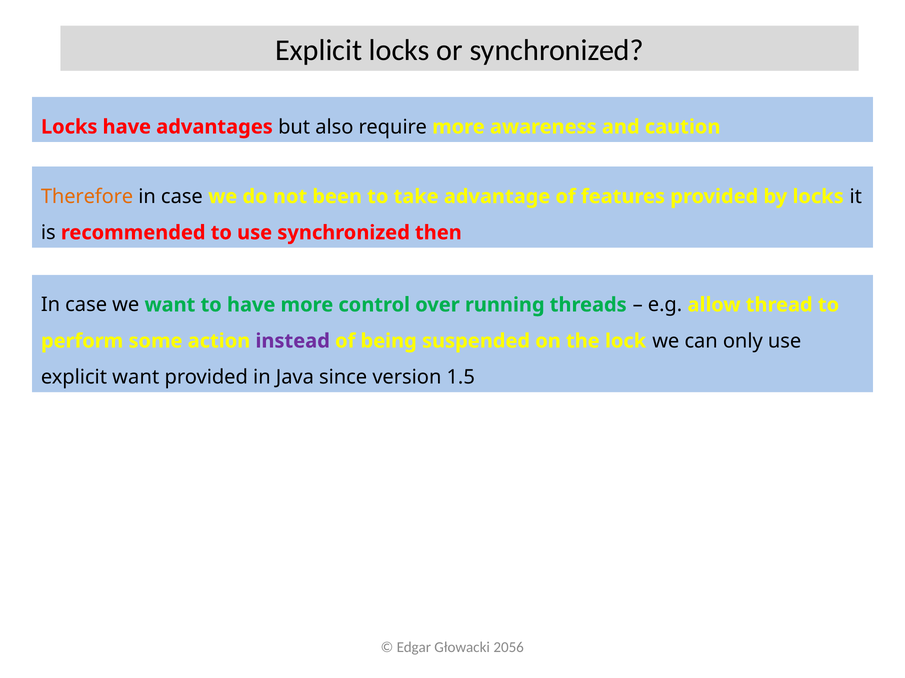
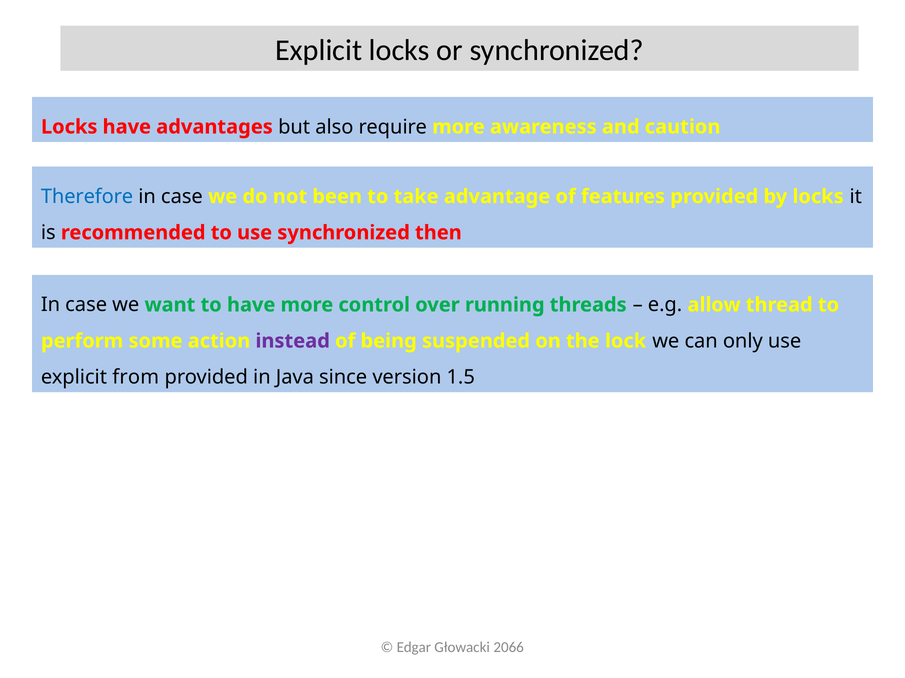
Therefore colour: orange -> blue (87, 197)
explicit want: want -> from (136, 378)
2056: 2056 -> 2066 (509, 648)
